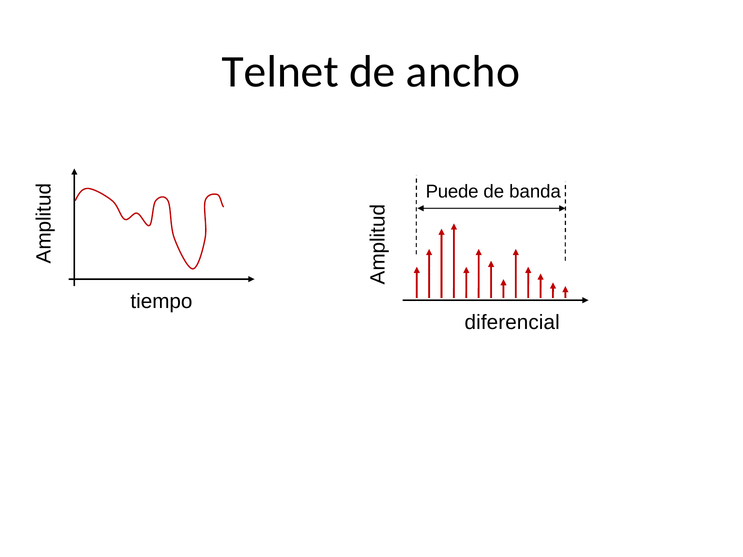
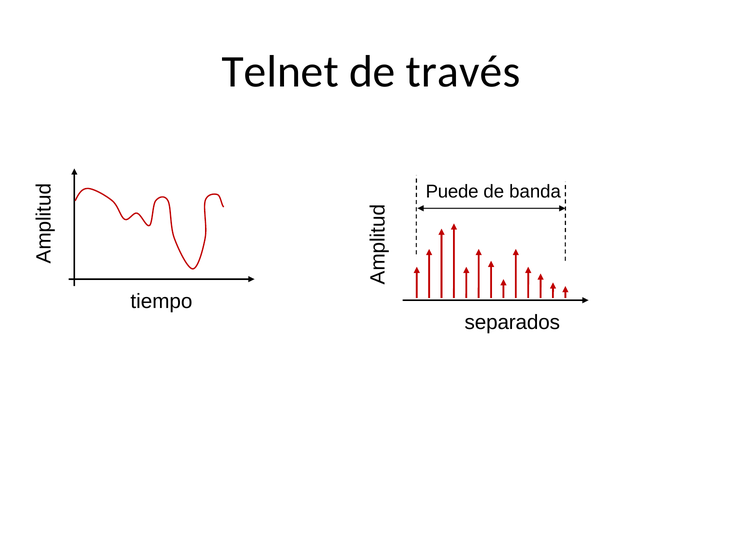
ancho: ancho -> través (463, 72)
diferencial: diferencial -> separados (512, 323)
